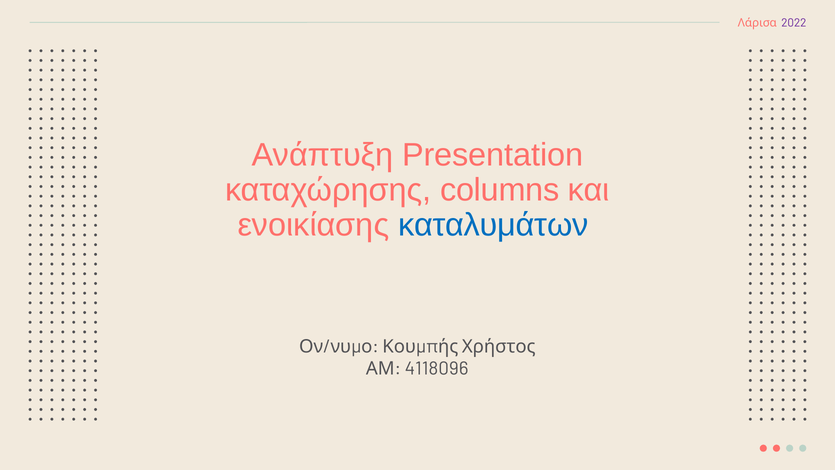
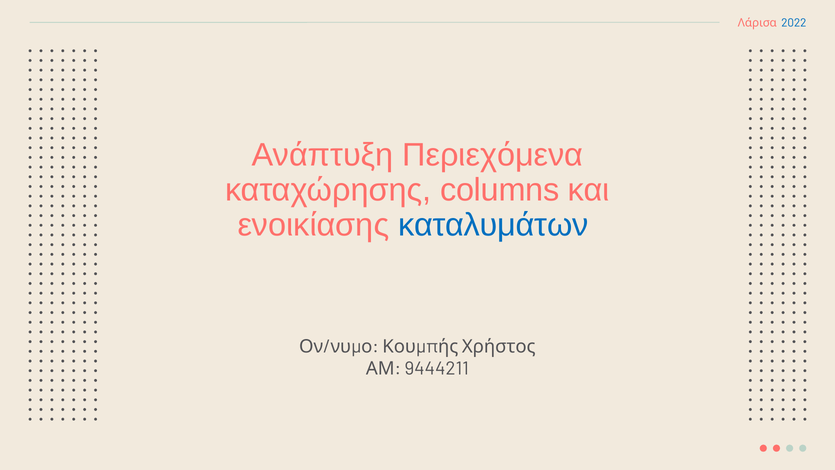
2022 colour: purple -> blue (794, 23)
Presentation: Presentation -> Περιεχόμενα (493, 155)
4118096: 4118096 -> 9444211 (437, 369)
